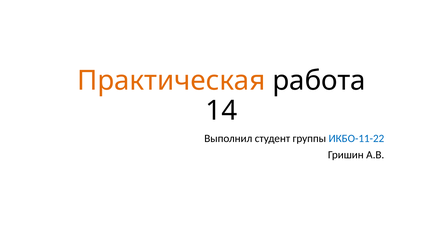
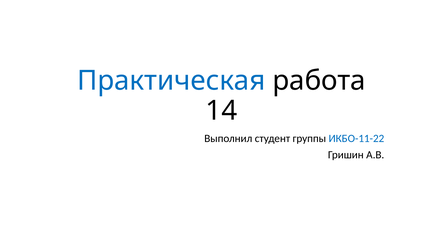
Практическая colour: orange -> blue (171, 81)
